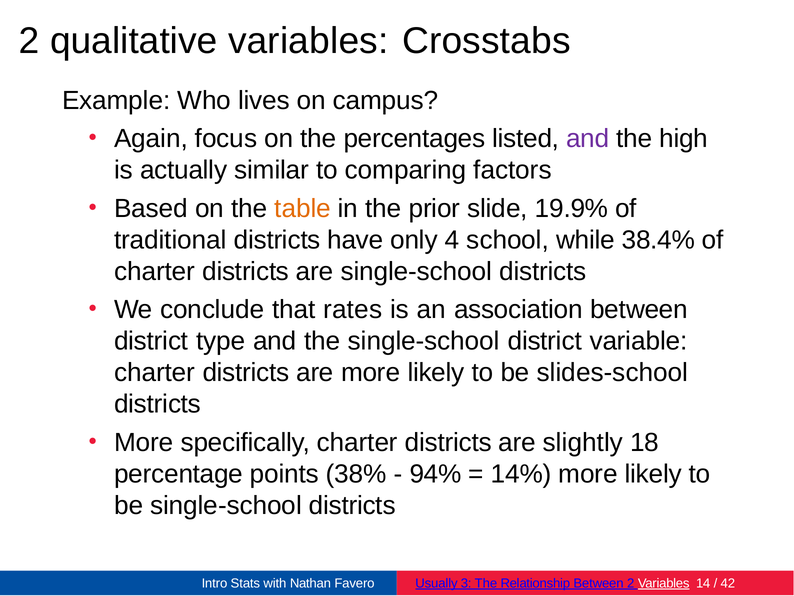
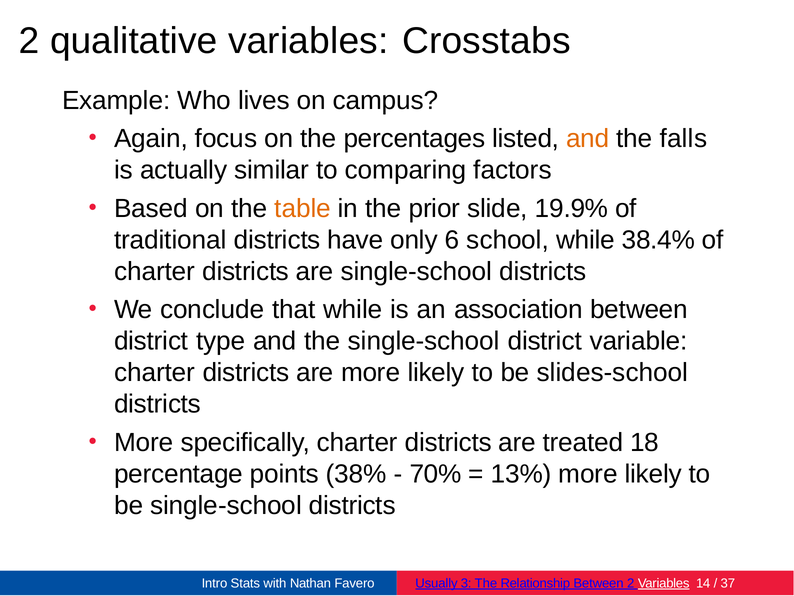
and colour: purple -> orange (588, 139)
high: high -> falls (683, 139)
4: 4 -> 6 (452, 240)
that rates: rates -> while (353, 310)
slightly: slightly -> treated (583, 443)
94%: 94% -> 70% (436, 474)
14%: 14% -> 13% (521, 474)
42: 42 -> 37 (728, 583)
